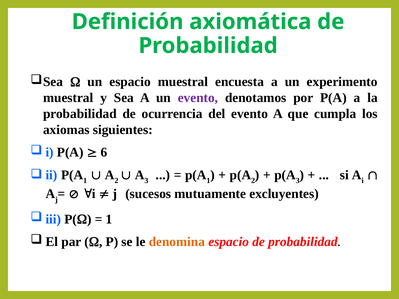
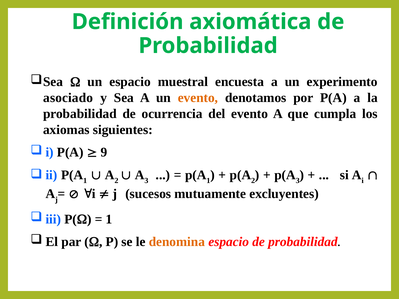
muestral: muestral -> asociado (68, 98)
evento colour: purple -> orange (198, 98)
6: 6 -> 9 (104, 152)
